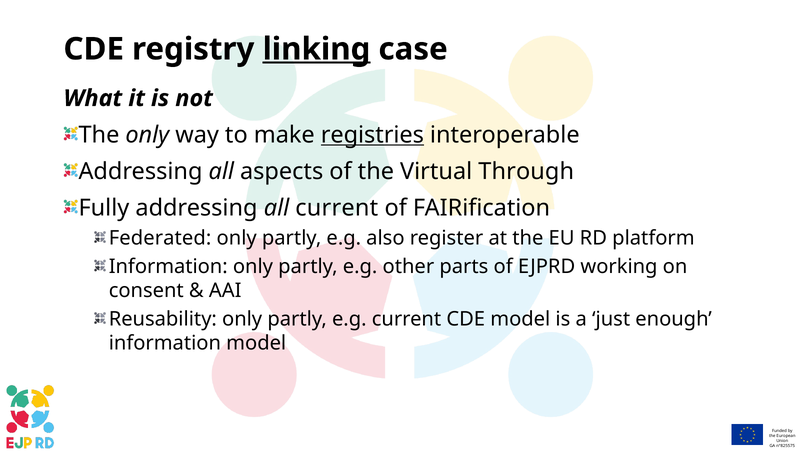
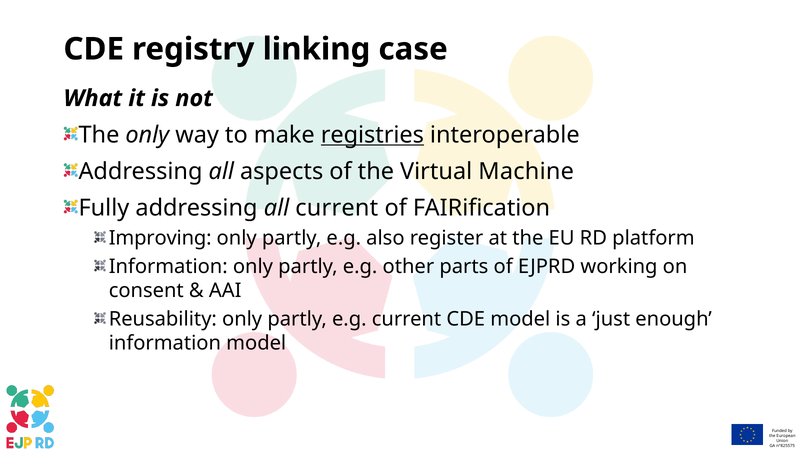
linking underline: present -> none (316, 49)
Through: Through -> Machine (526, 172)
Federated: Federated -> Improving (160, 238)
